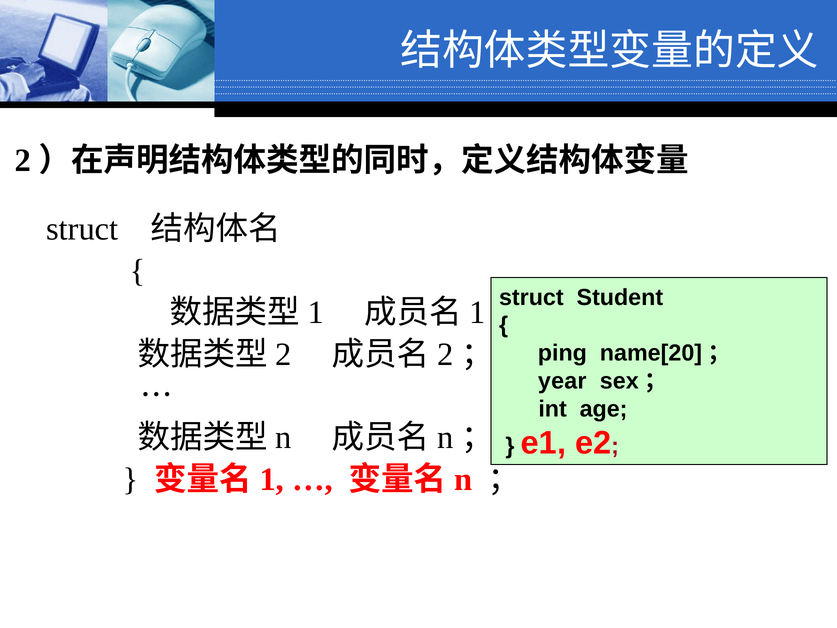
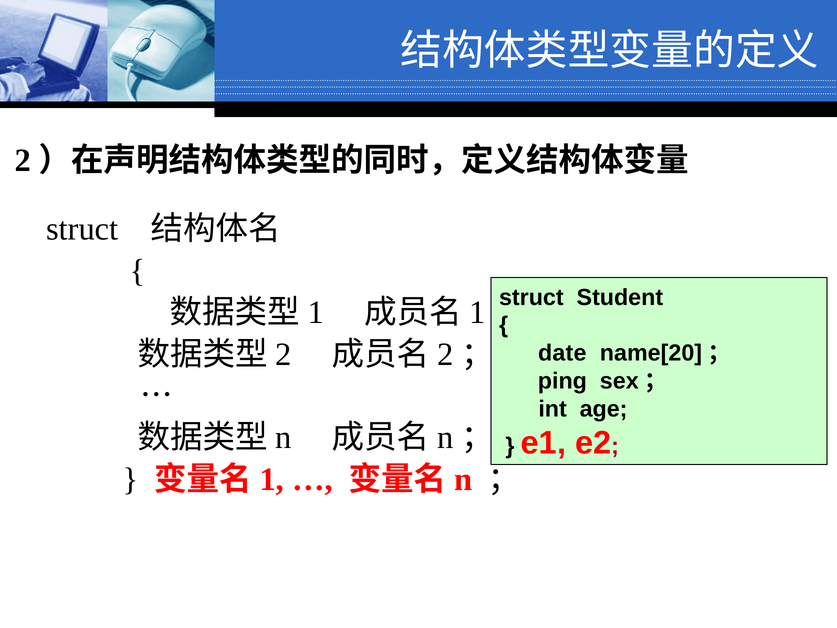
ping: ping -> date (562, 353)
year: year -> ping (562, 381)
